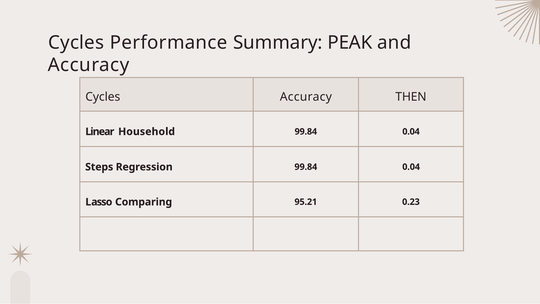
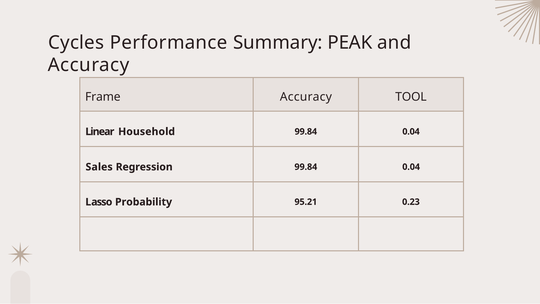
Cycles: Cycles -> Frame (103, 97)
THEN: THEN -> TOOL (411, 97)
Steps: Steps -> Sales (99, 167)
Comparing: Comparing -> Probability (144, 202)
